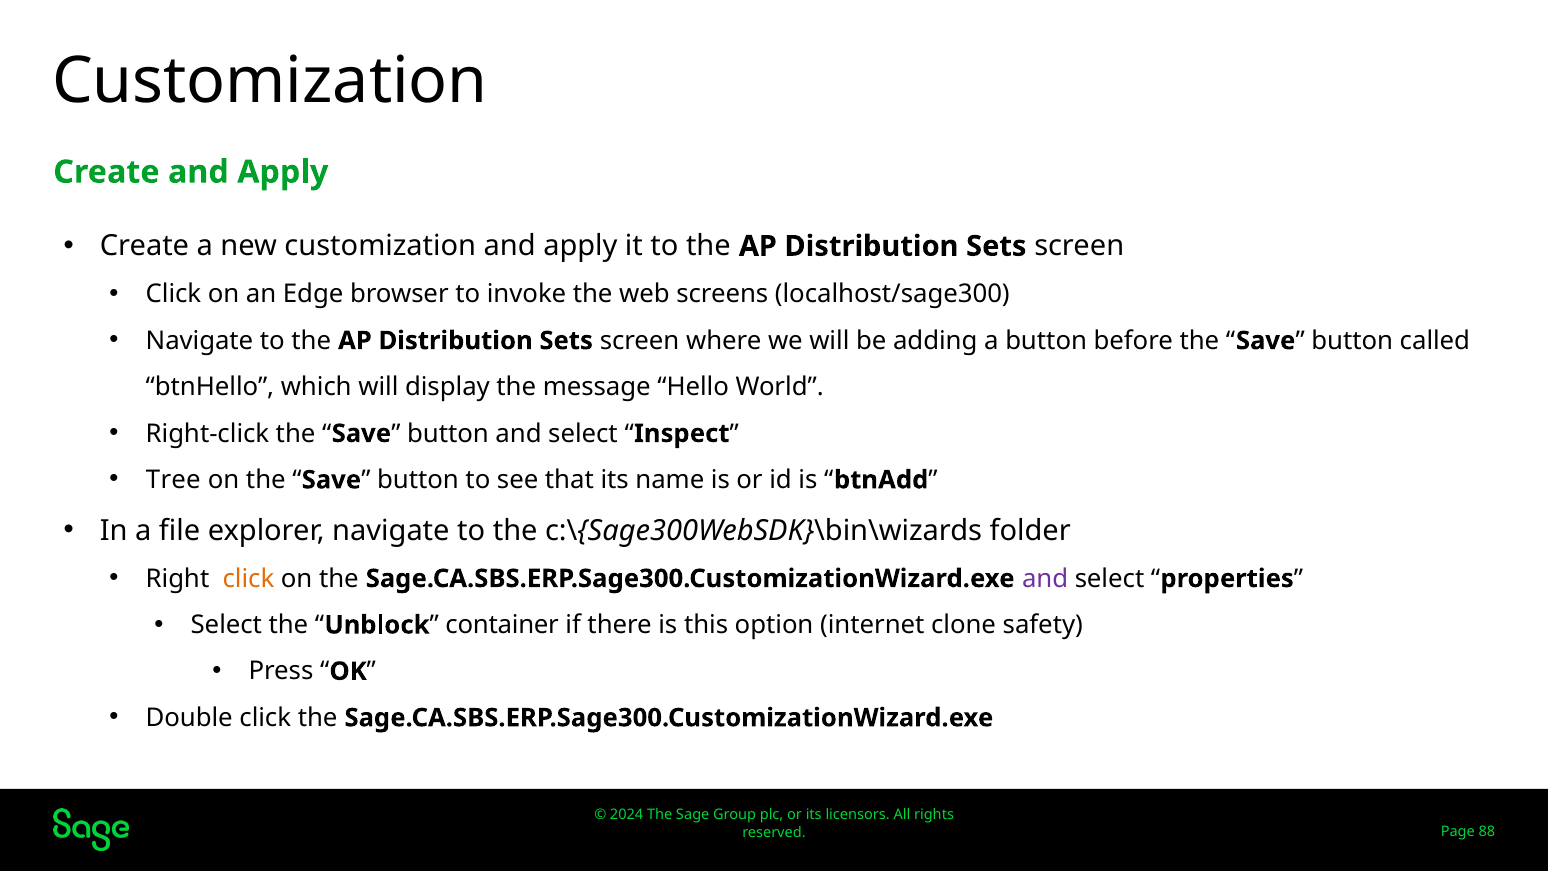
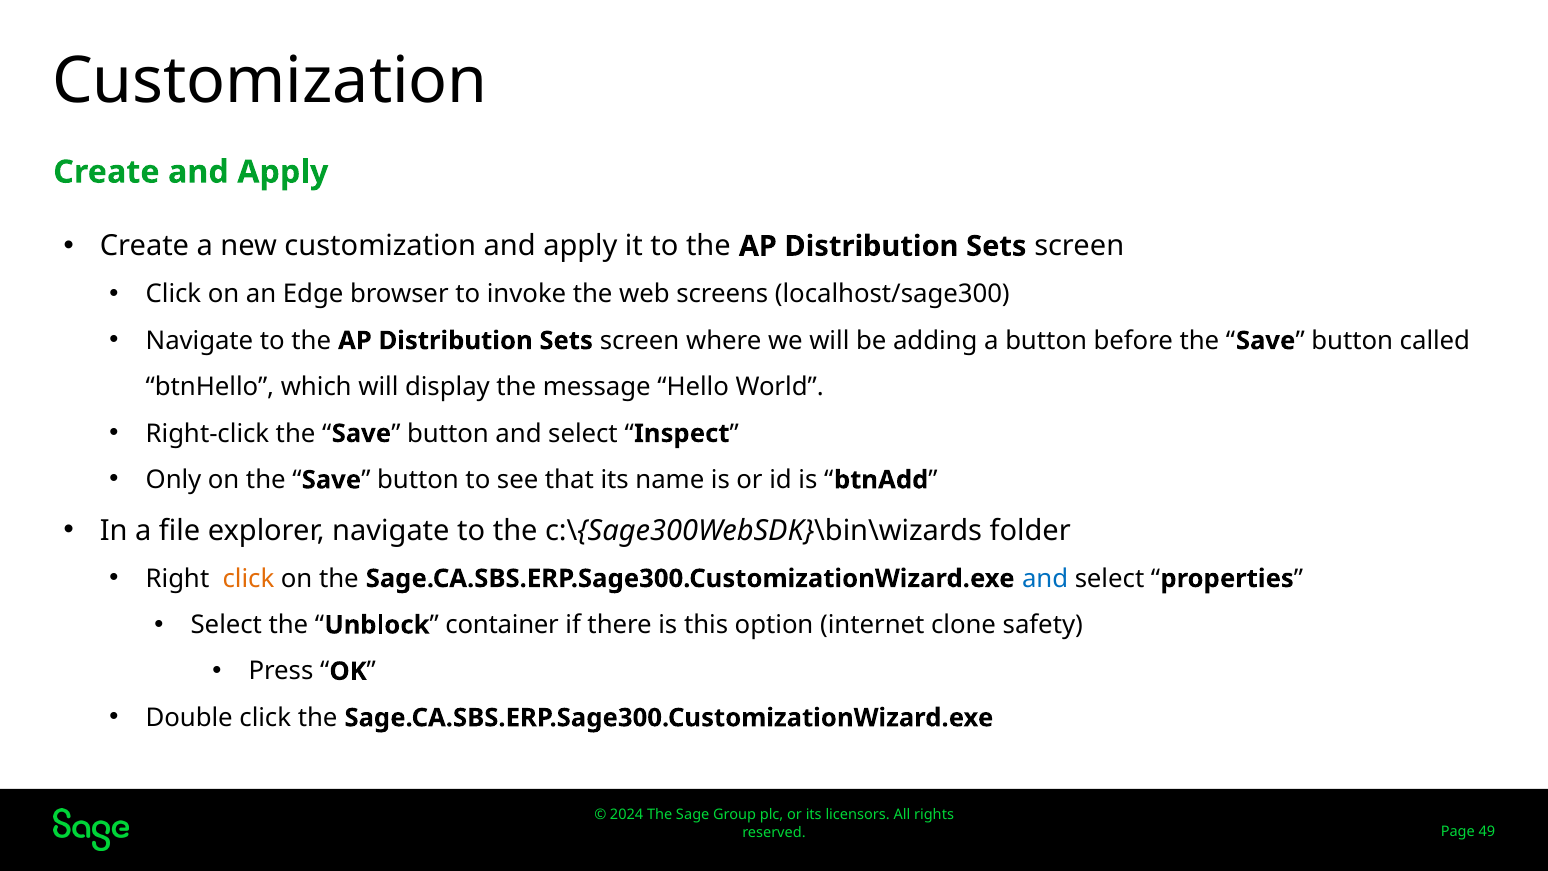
Tree: Tree -> Only (174, 480)
and colour: purple -> blue (1045, 578)
88: 88 -> 49 (1487, 831)
